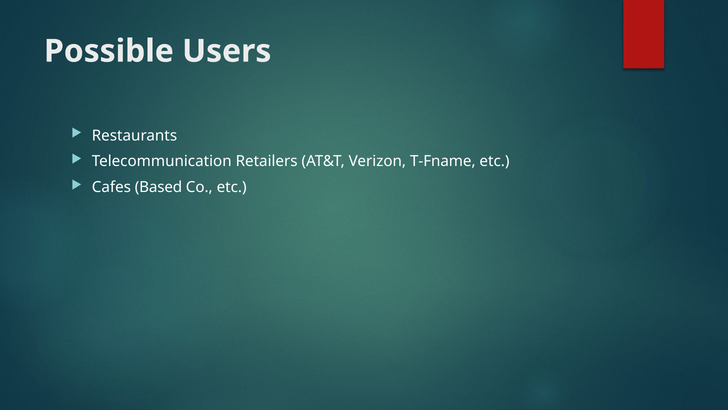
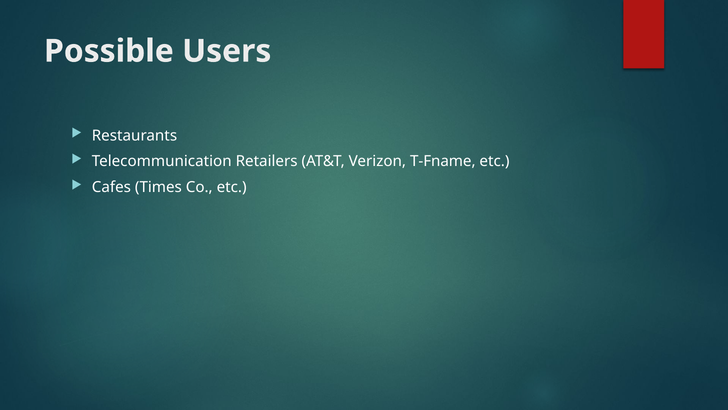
Based: Based -> Times (158, 187)
